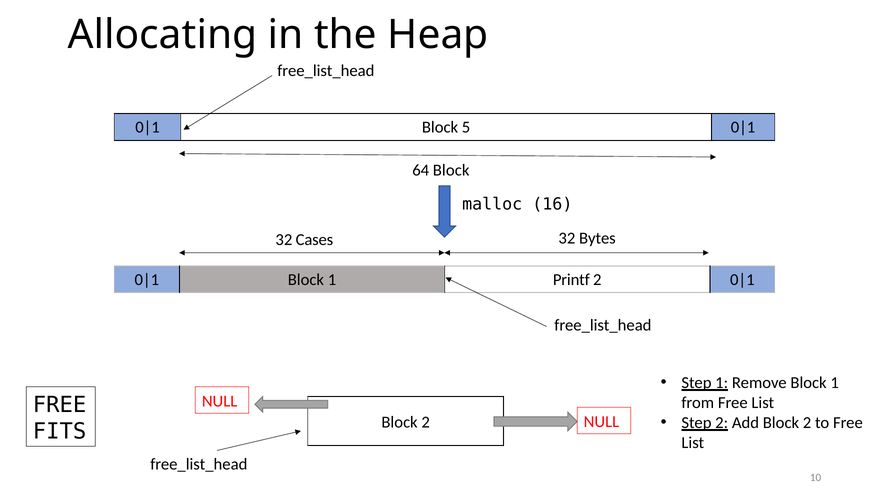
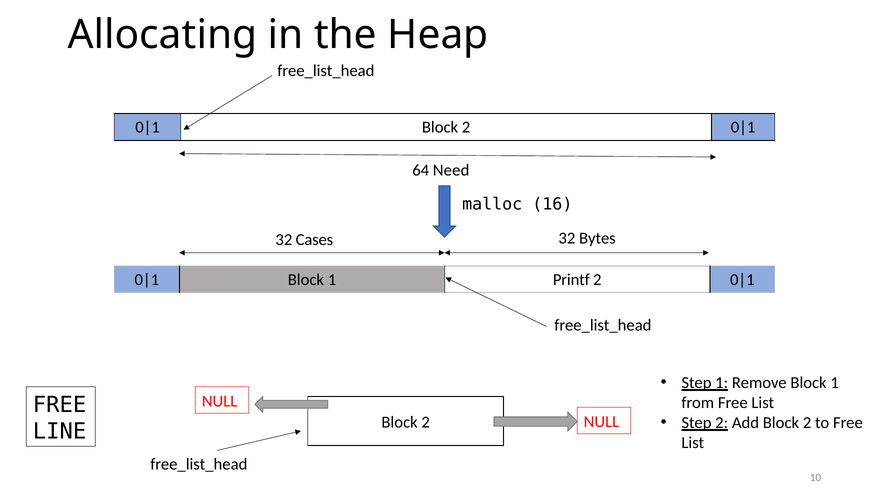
5: 5 -> 2 (466, 127)
64 Block: Block -> Need (451, 170)
FITS: FITS -> LINE (60, 432)
